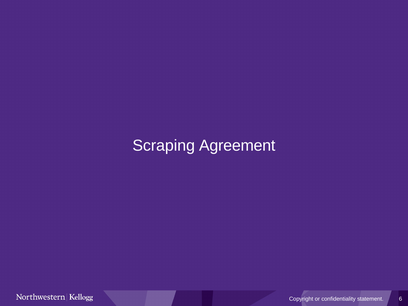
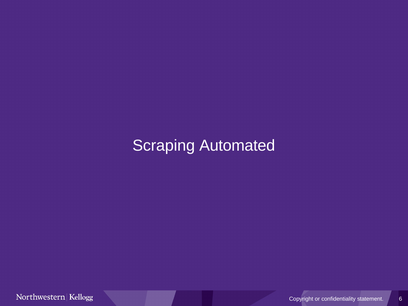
Agreement: Agreement -> Automated (237, 145)
